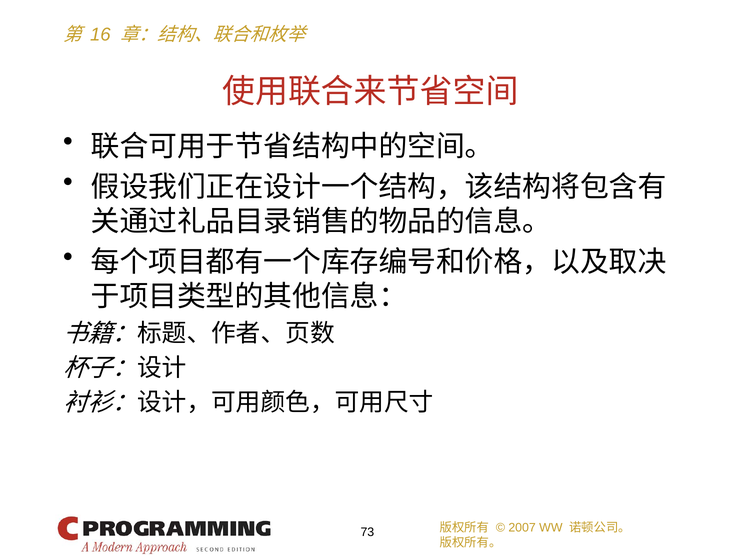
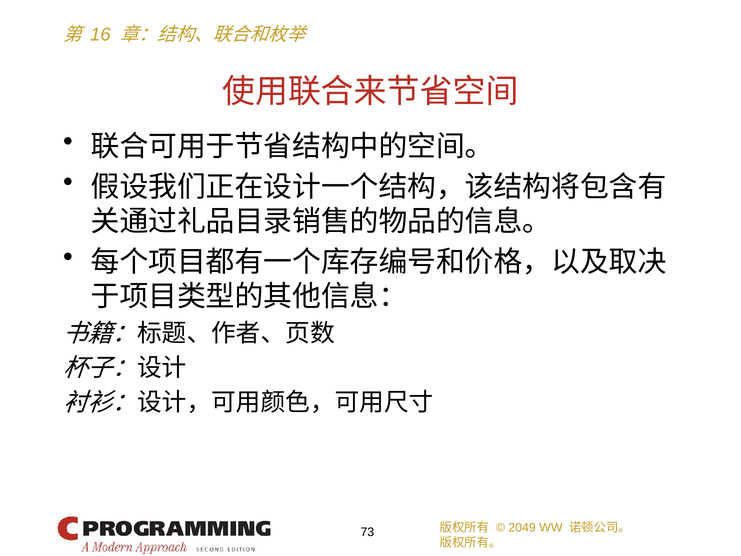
2007: 2007 -> 2049 (522, 528)
